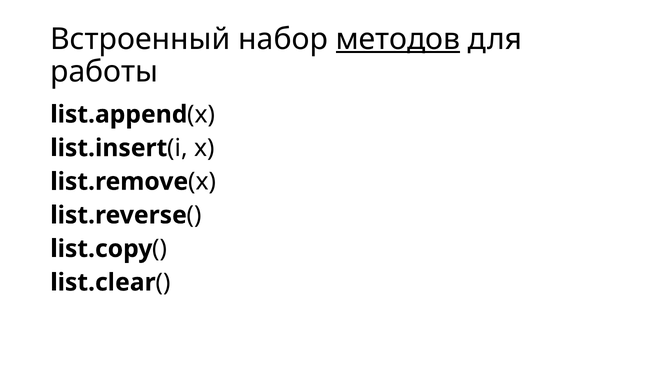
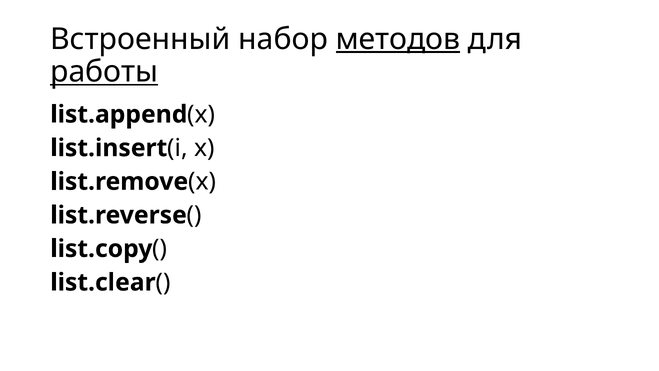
работы underline: none -> present (104, 72)
